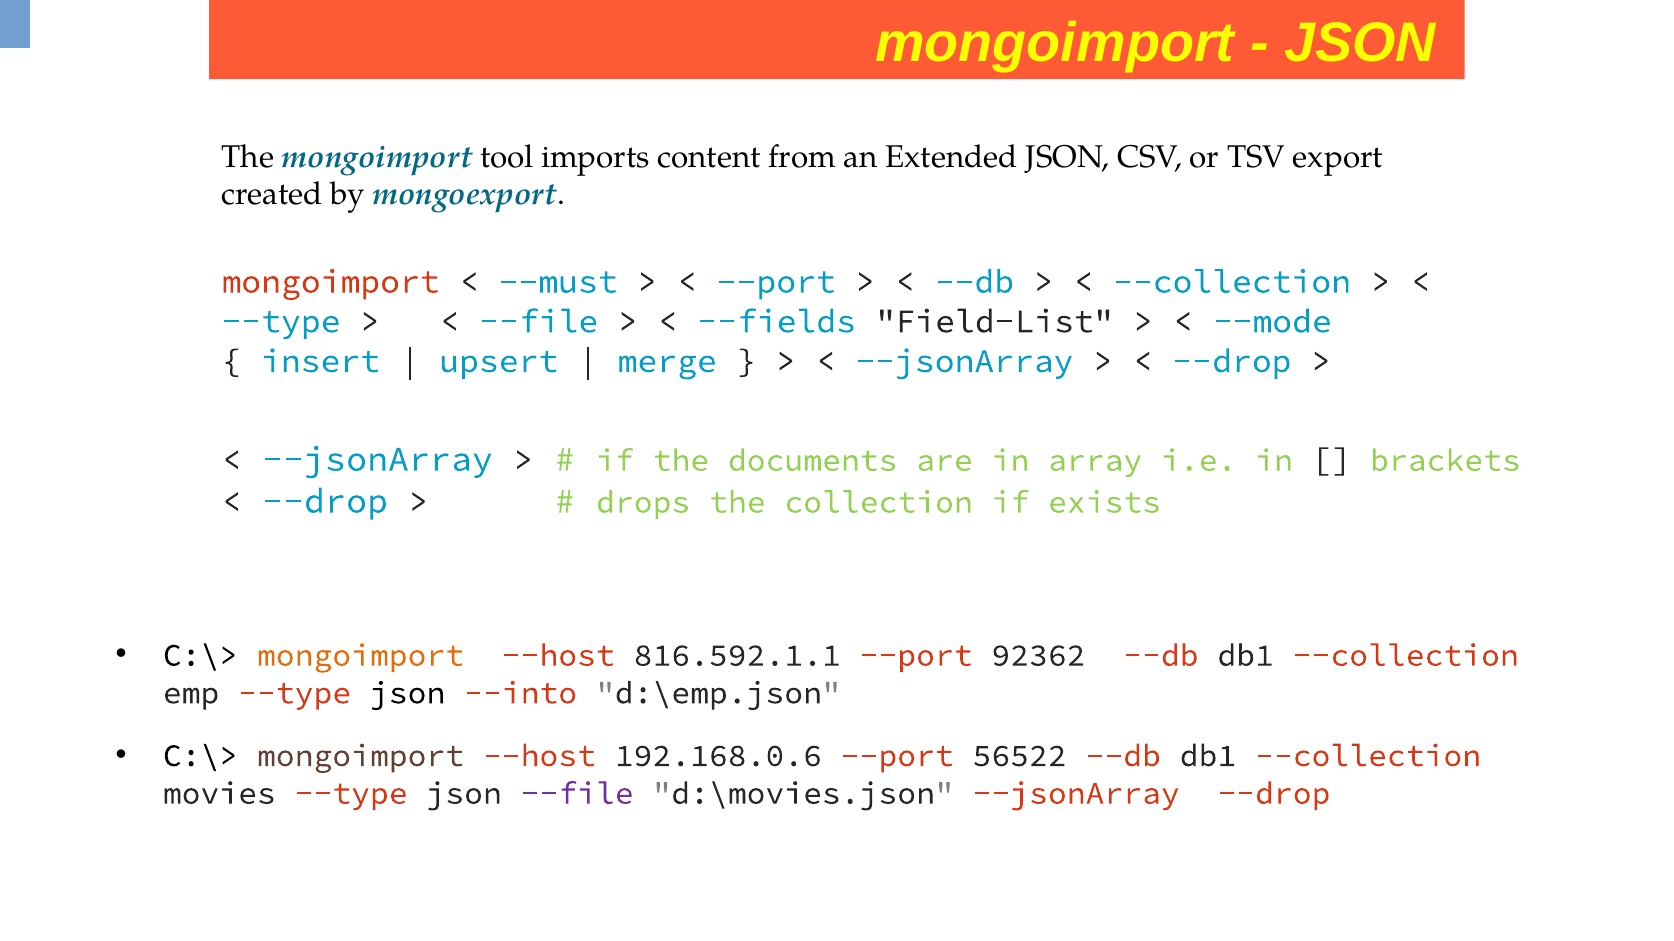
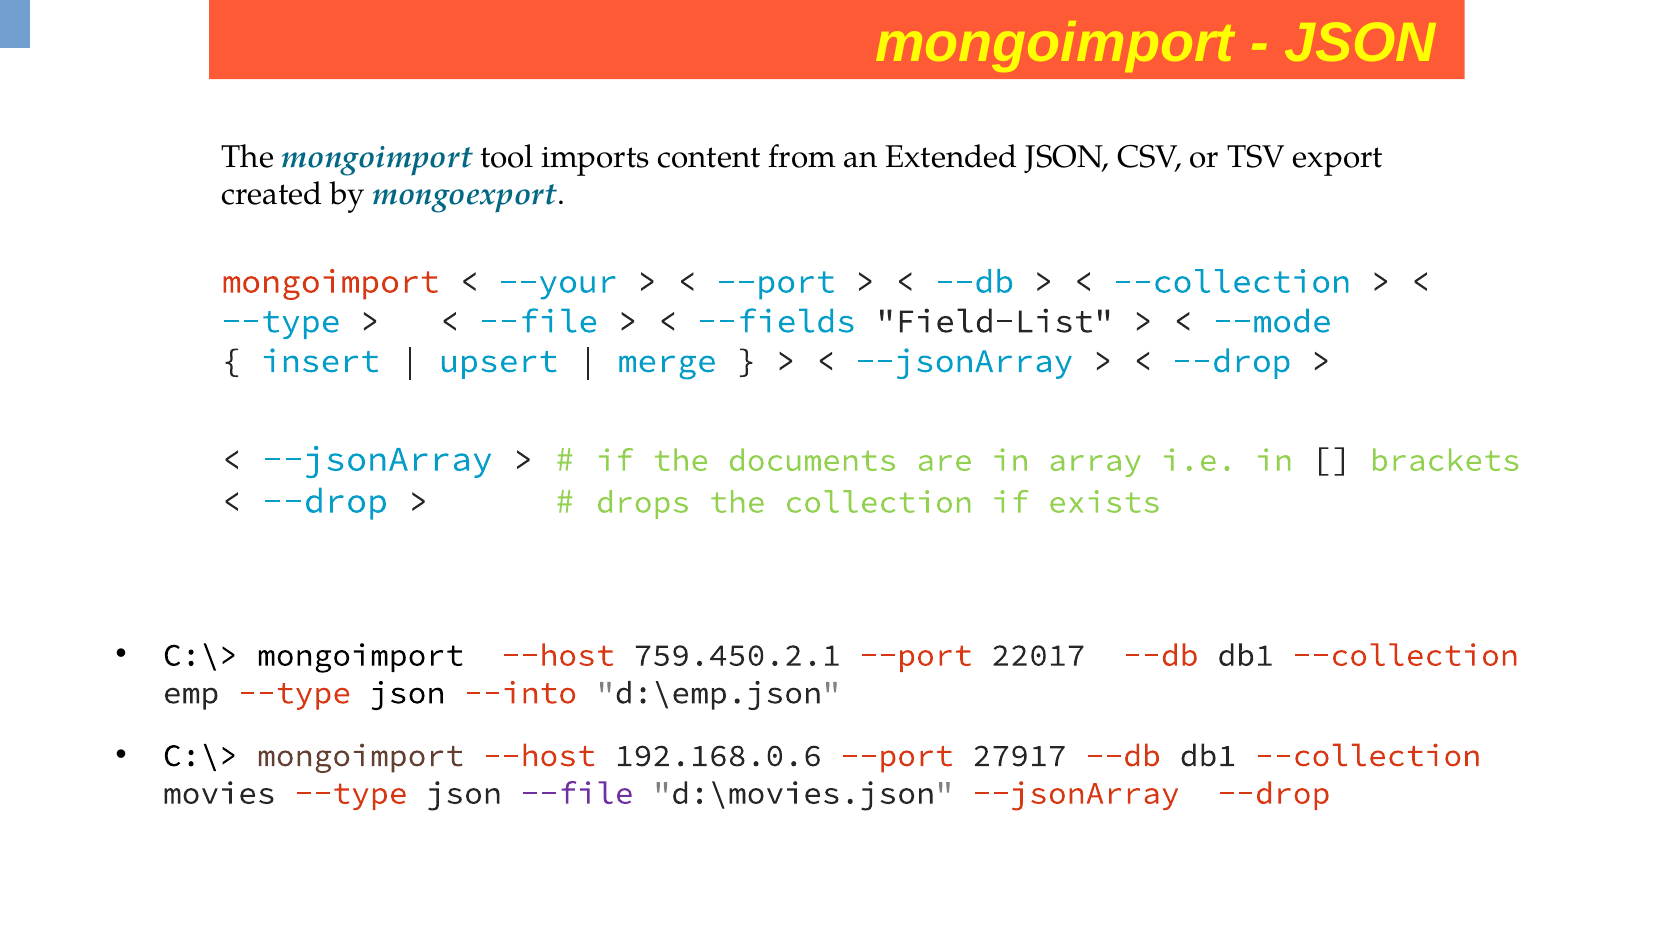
--must: --must -> --your (558, 282)
mongoimport colour: orange -> black (361, 656)
816.592.1.1: 816.592.1.1 -> 759.450.2.1 (737, 656)
92362: 92362 -> 22017 (1039, 656)
56522: 56522 -> 27917 (1020, 756)
